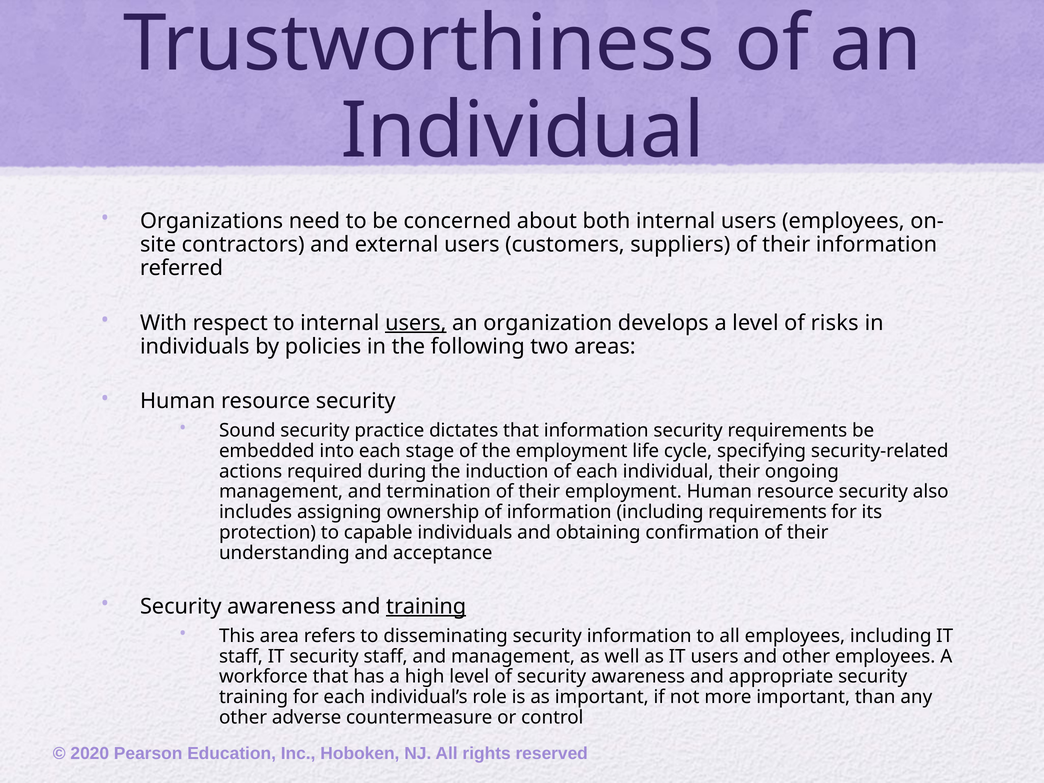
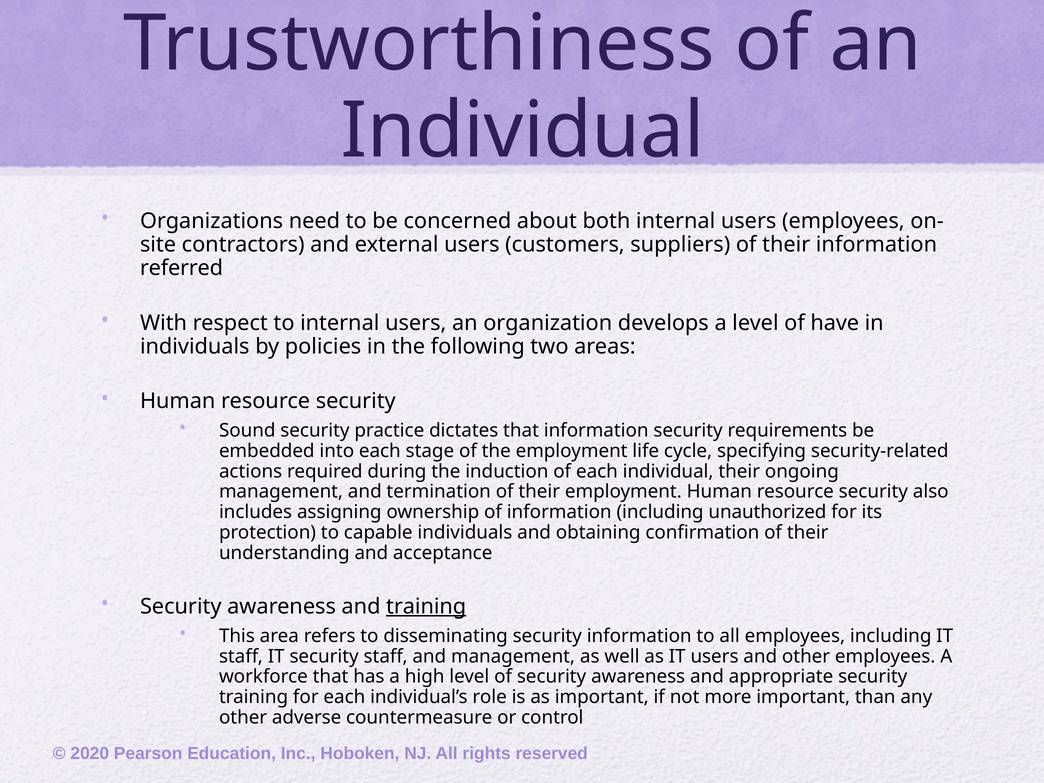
users underline: present -> none (416, 323)
risks: risks -> have (835, 323)
including requirements: requirements -> unauthorized (767, 512)
